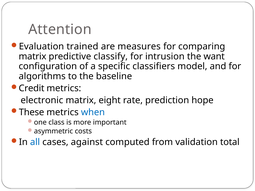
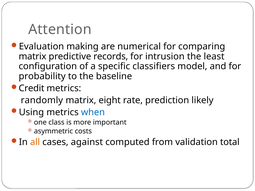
trained: trained -> making (83, 47)
measures: measures -> numerical (139, 47)
classify: classify -> records (111, 57)
want: want -> least (214, 57)
algorithms: algorithms -> probability (42, 76)
electronic: electronic -> randomly (42, 100)
hope: hope -> likely (202, 100)
These: These -> Using (31, 112)
all colour: blue -> orange (35, 142)
